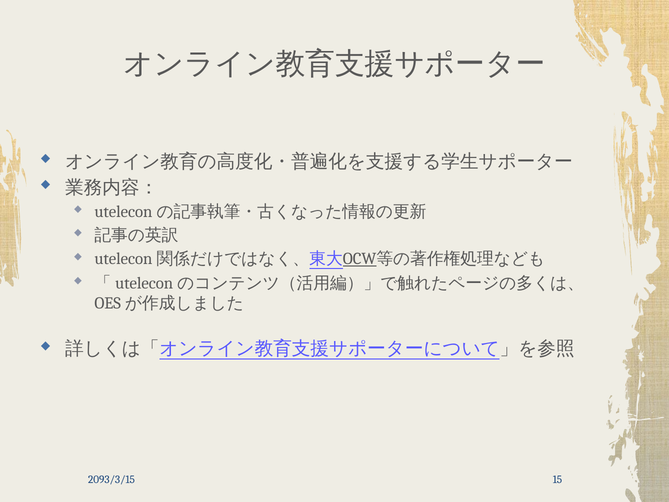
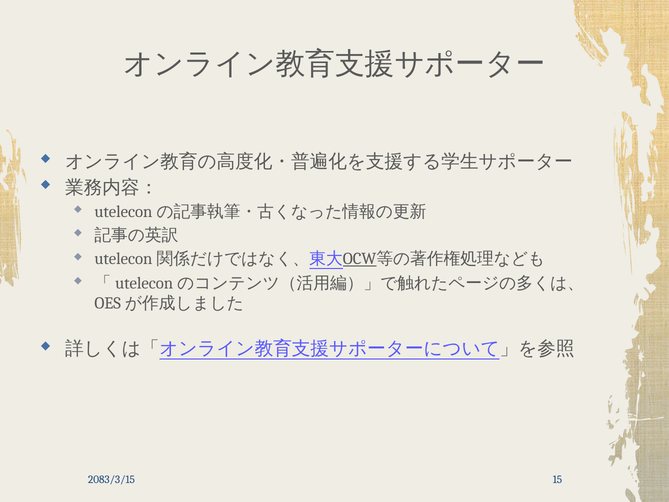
2093/3/15: 2093/3/15 -> 2083/3/15 (111, 479)
